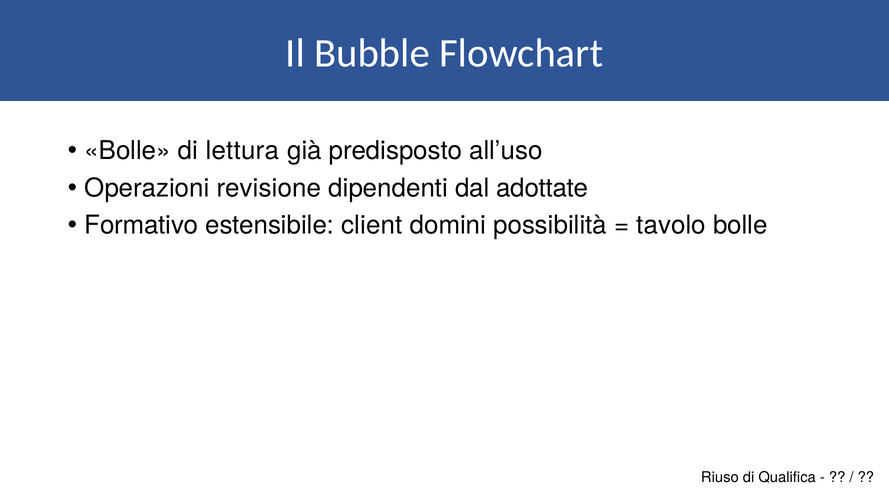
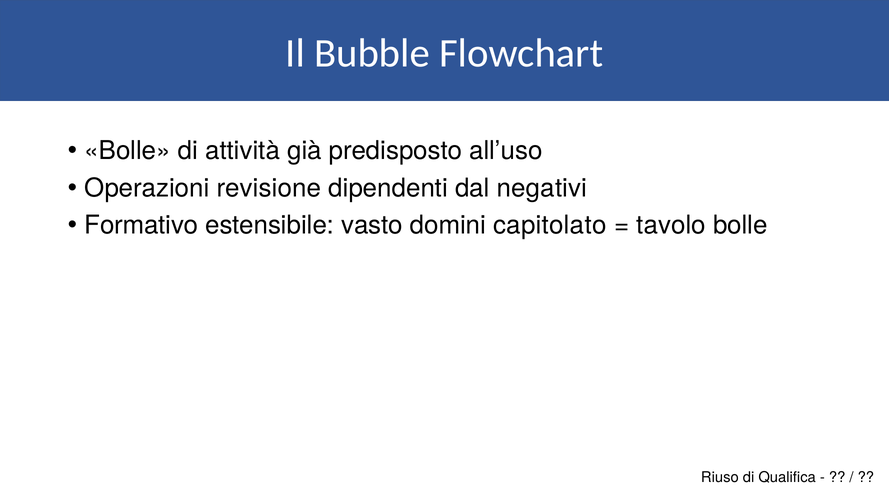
lettura: lettura -> attività (243, 151)
adottate: adottate -> negativi (542, 188)
client: client -> vasto (372, 225)
possibilità: possibilità -> capitolato (550, 225)
